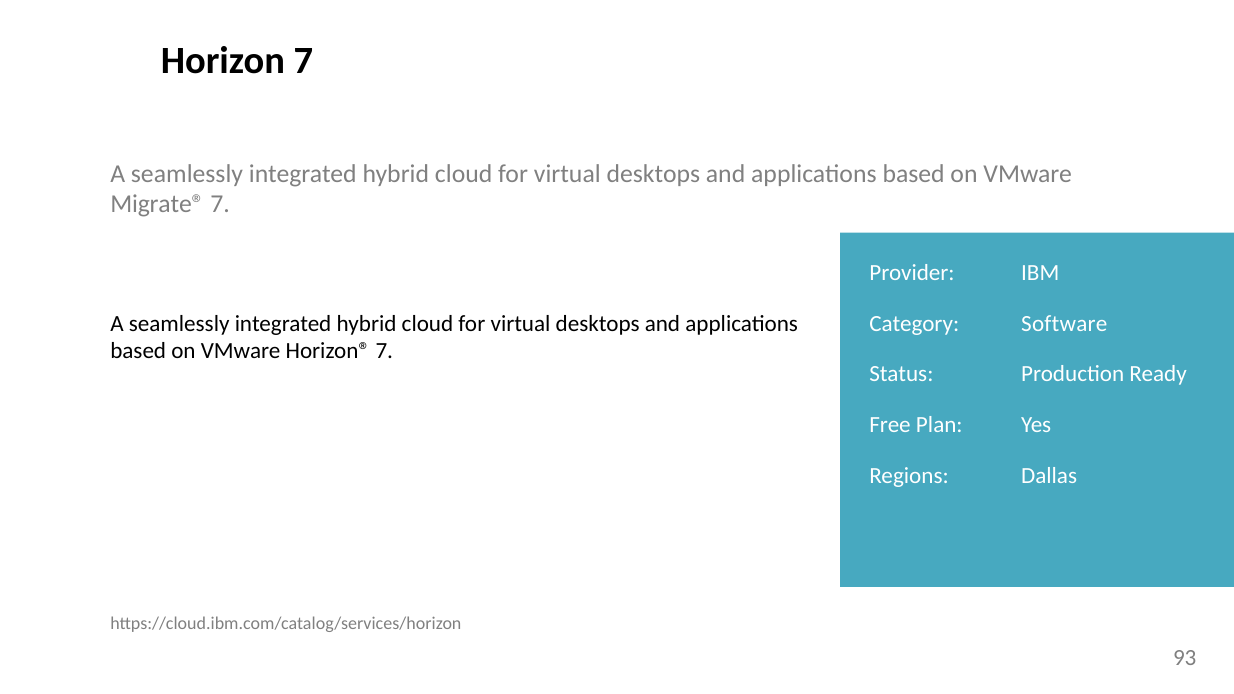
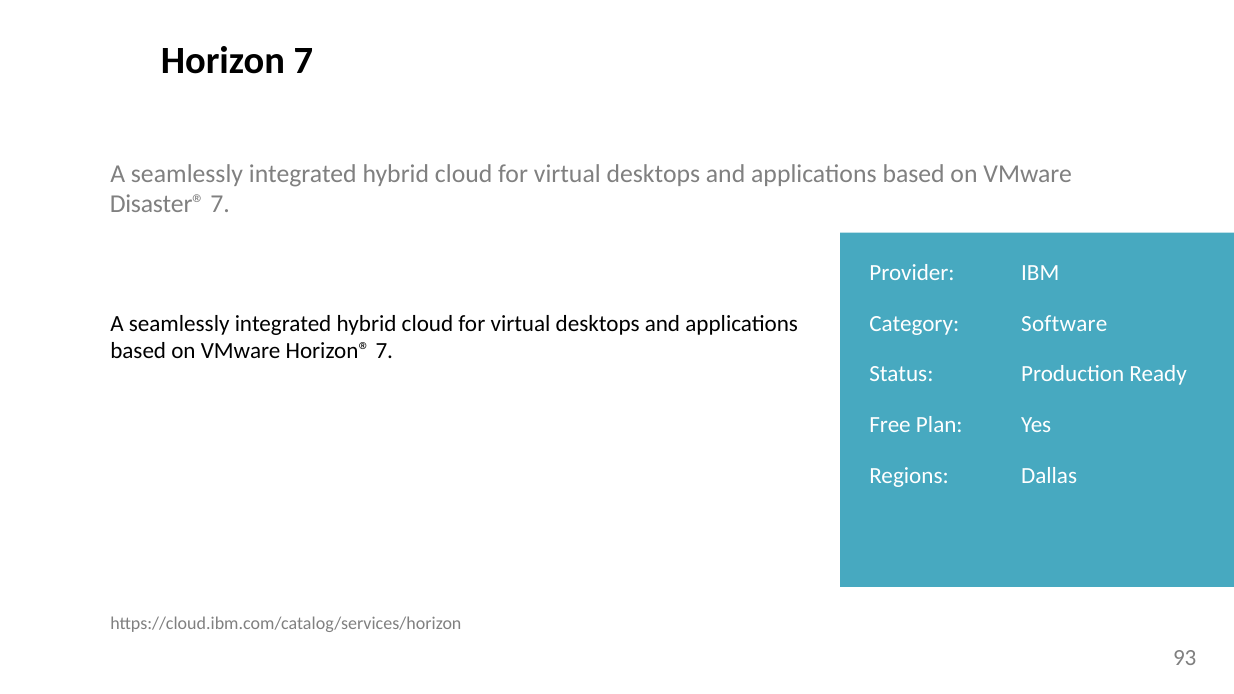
Migrate®: Migrate® -> Disaster® (157, 204)
